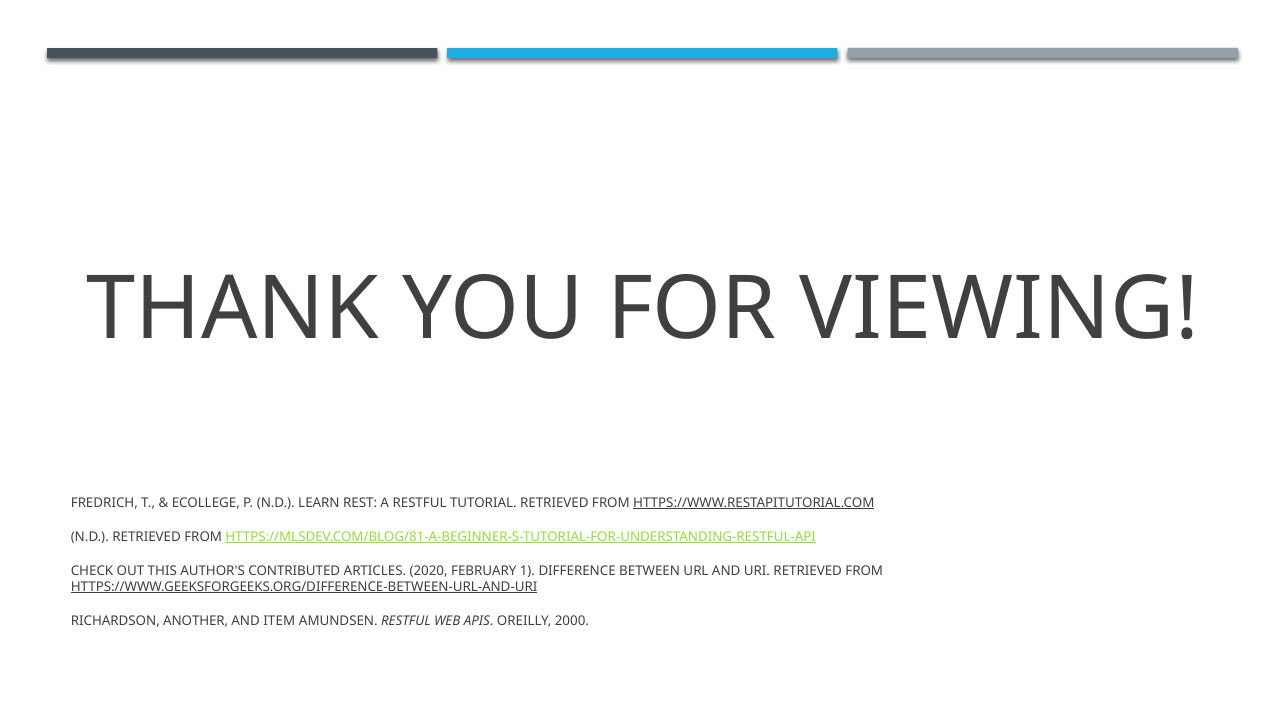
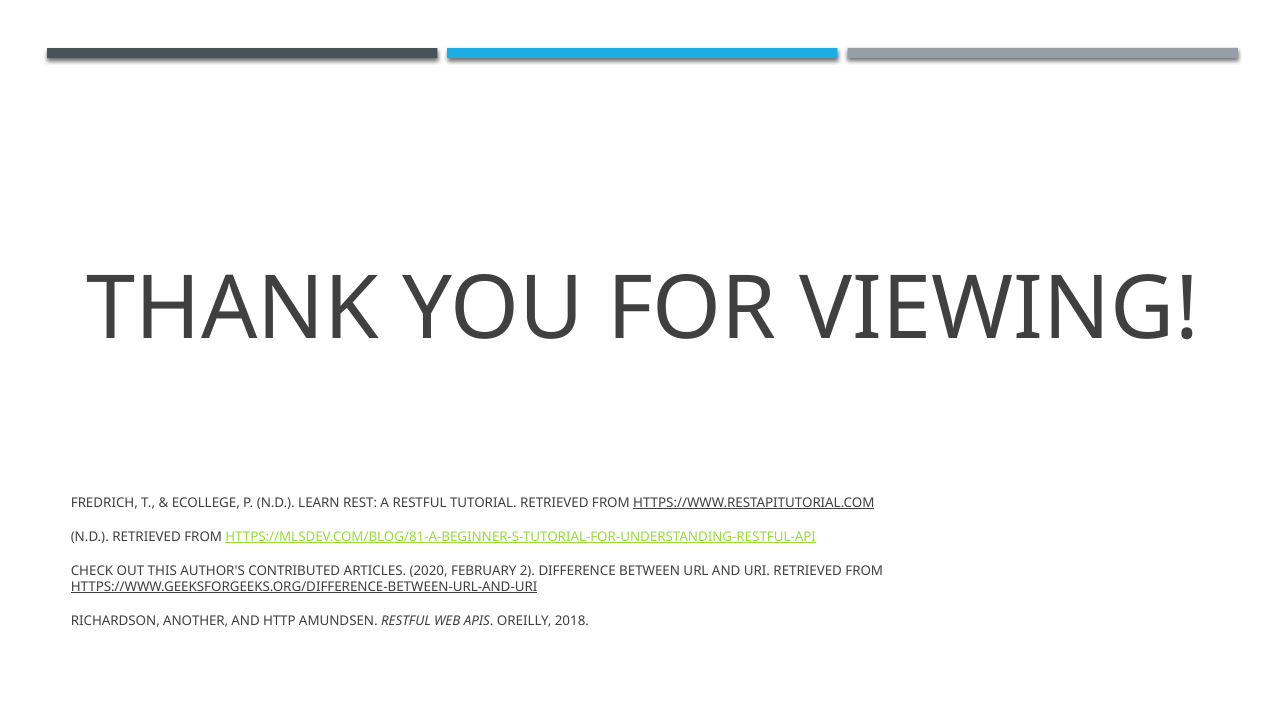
1: 1 -> 2 (527, 571)
ITEM: ITEM -> HTTP (279, 621)
2000: 2000 -> 2018 (572, 621)
